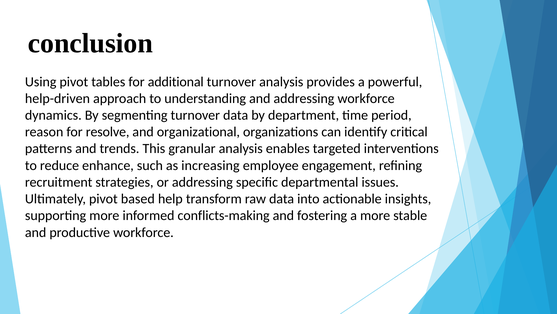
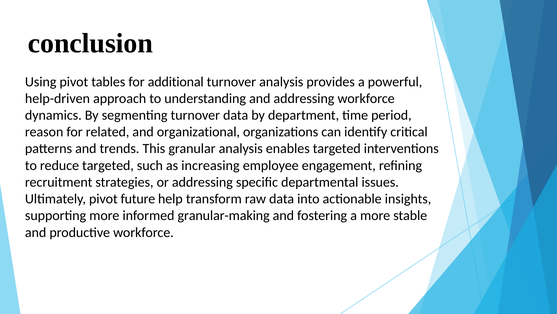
resolve: resolve -> related (108, 132)
reduce enhance: enhance -> targeted (108, 165)
based: based -> future (138, 199)
conflicts-making: conflicts-making -> granular-making (224, 215)
